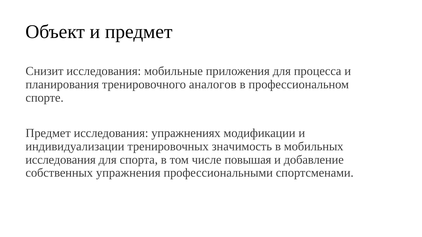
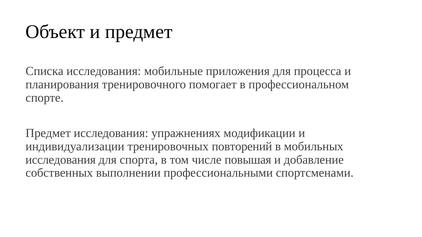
Снизит: Снизит -> Списка (45, 71)
аналогов: аналогов -> помогает (213, 85)
значимость: значимость -> повторений (242, 147)
упражнения: упражнения -> выполнении (128, 173)
